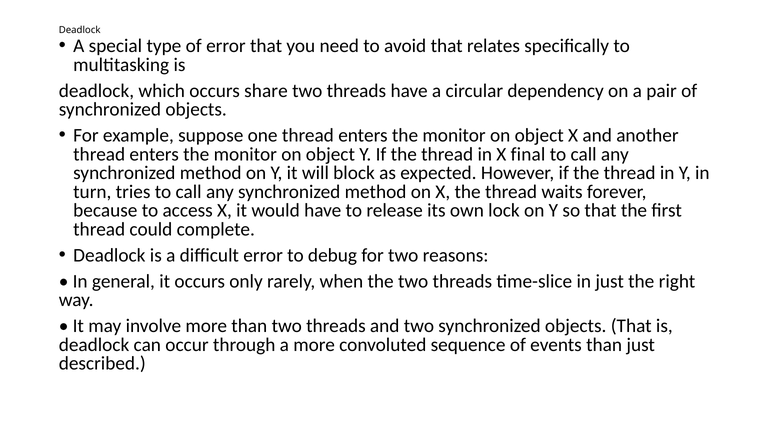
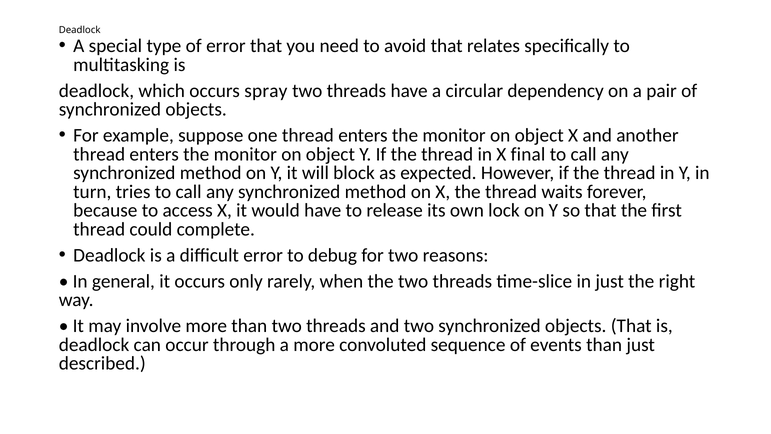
share: share -> spray (266, 91)
